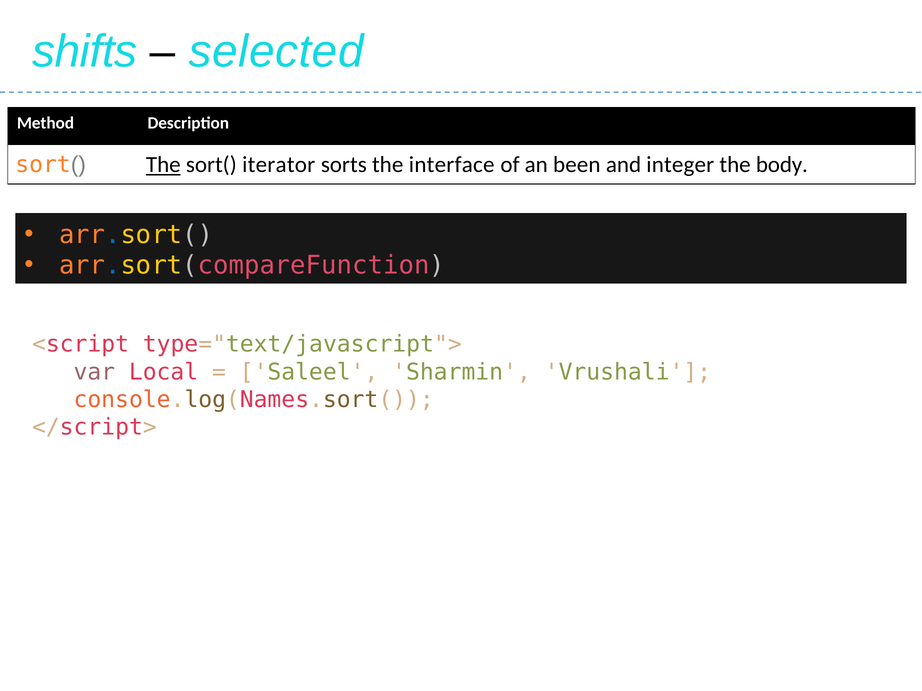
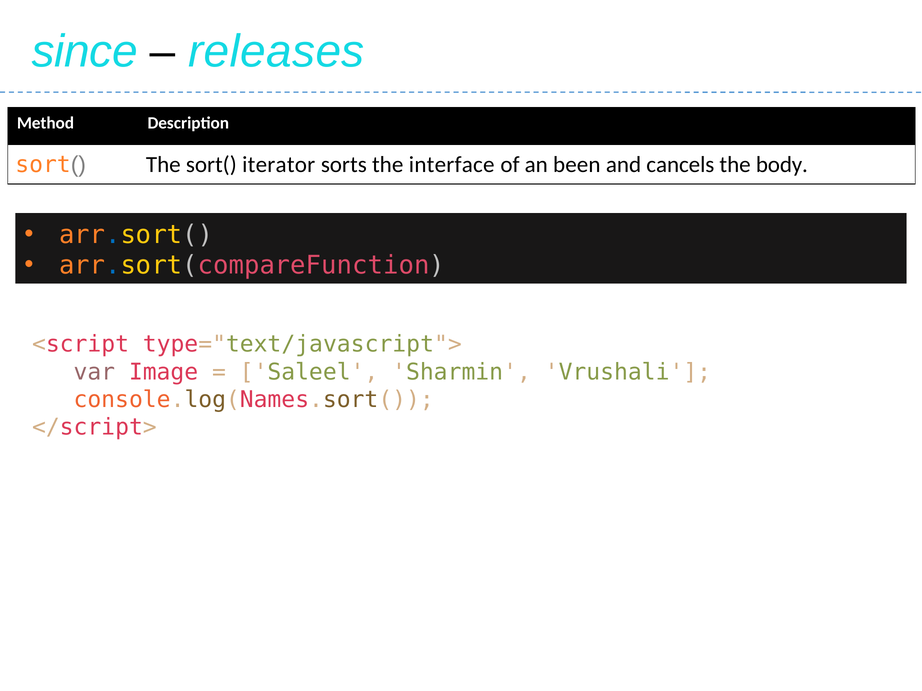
shifts: shifts -> since (85, 51)
selected: selected -> releases (276, 51)
The underline: present -> none (163, 165)
integer: integer -> cancels (680, 165)
Local: Local -> Image (164, 372)
